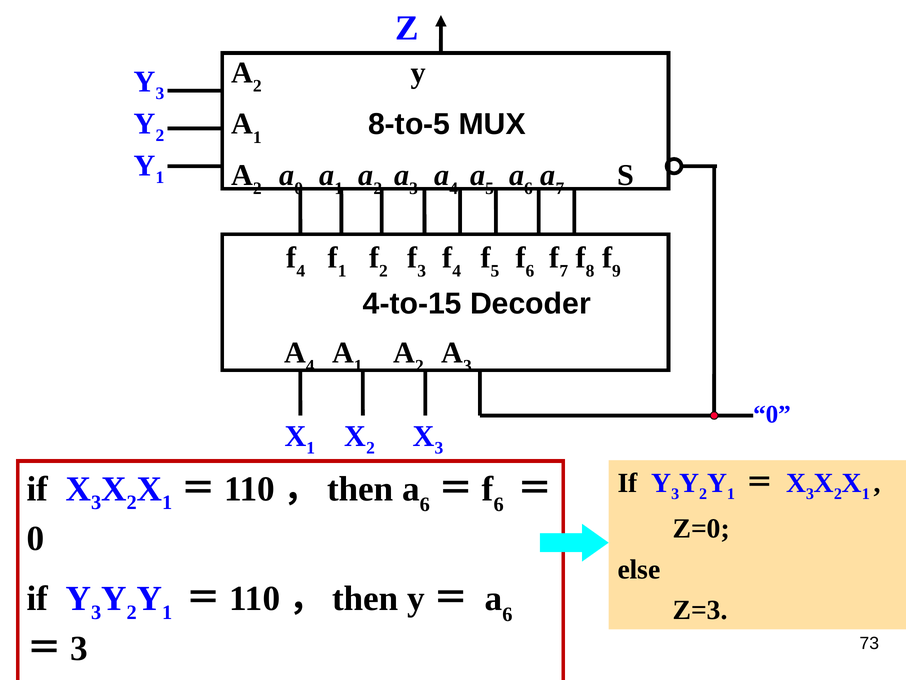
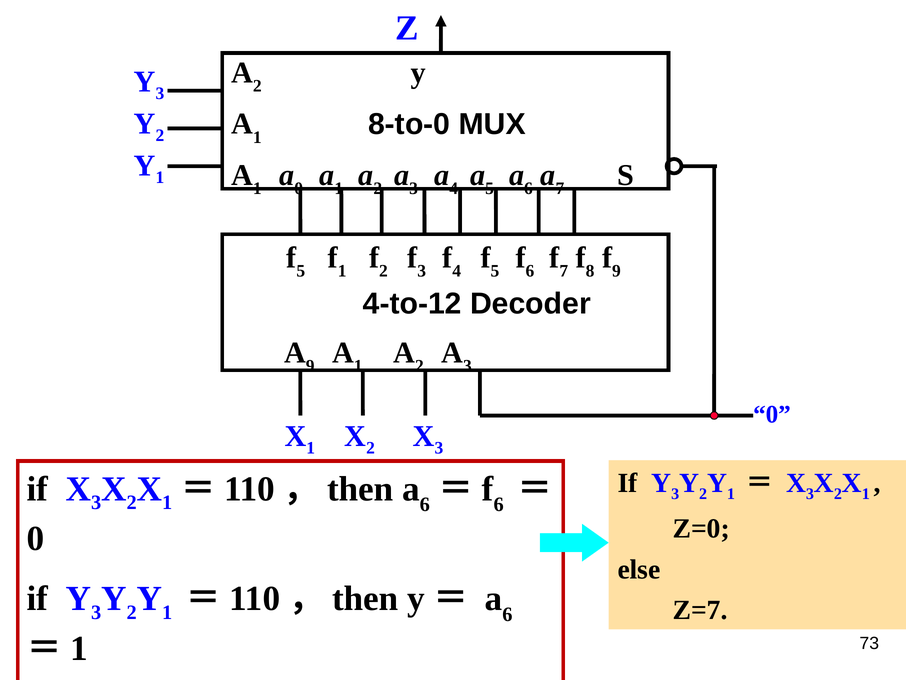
8-to-5: 8-to-5 -> 8-to-0 (409, 124)
2: 2 -> 1 (257, 188)
4: 4 -> 5 (301, 271)
4-to-15: 4-to-15 -> 4-to-12 (412, 303)
4: 4 -> 9 (310, 366)
Z=3: Z=3 -> Z=7 (700, 610)
3: 3 -> 1 (79, 648)
